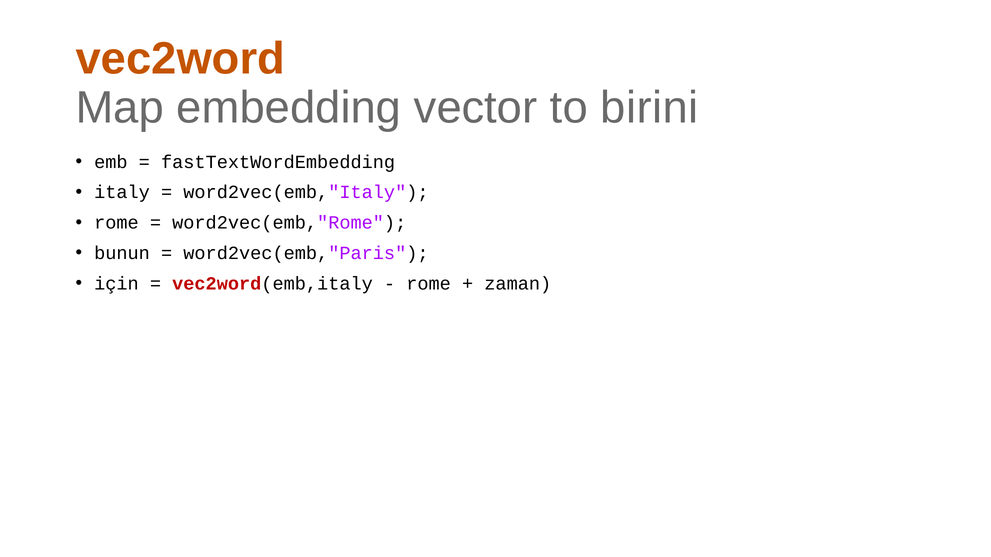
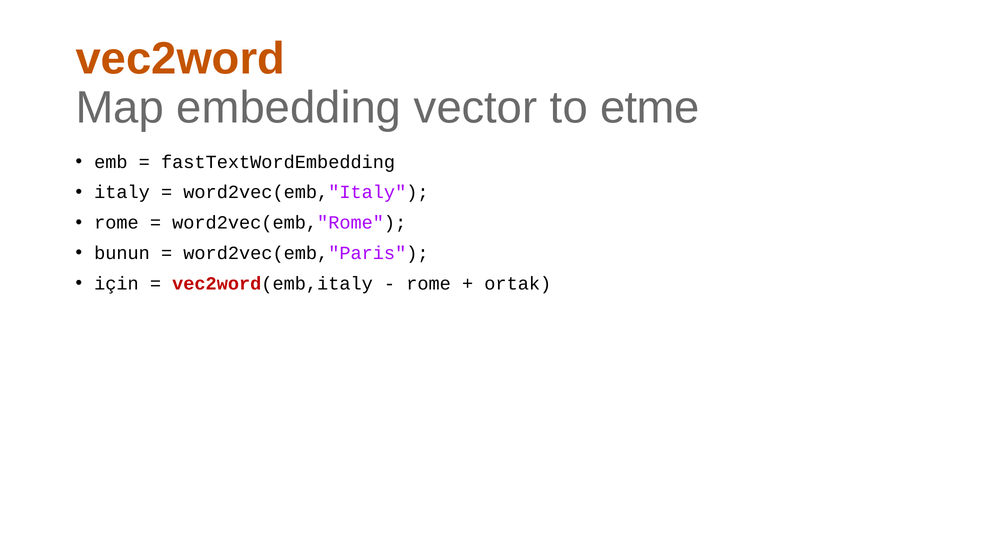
birini: birini -> etme (650, 108)
zaman: zaman -> ortak (518, 284)
